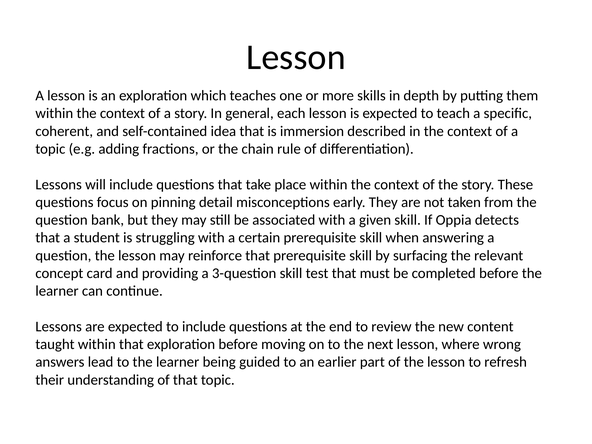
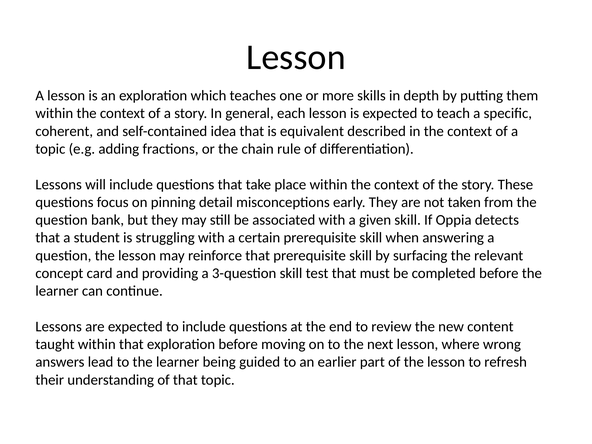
immersion: immersion -> equivalent (312, 131)
